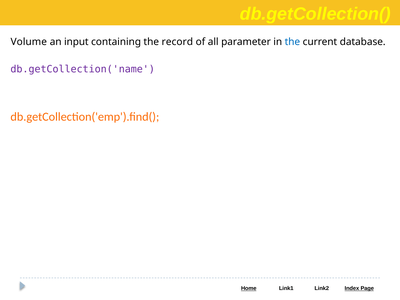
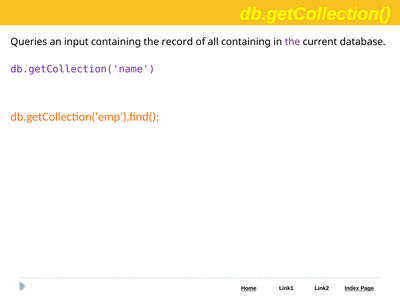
Volume: Volume -> Queries (29, 42)
all parameter: parameter -> containing (246, 42)
the colour: blue -> purple (292, 42)
